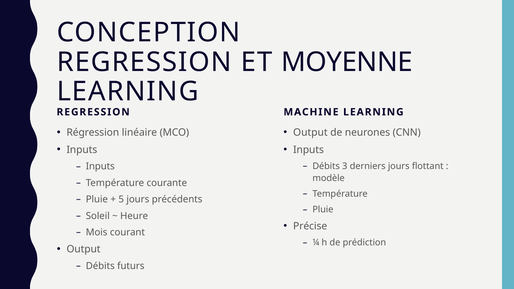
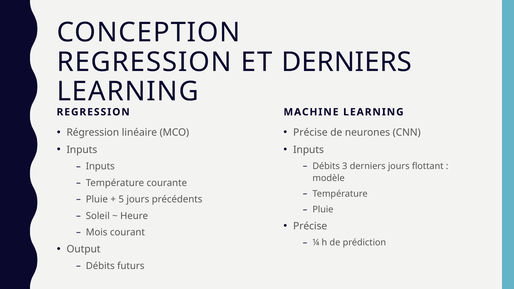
ET MOYENNE: MOYENNE -> DERNIERS (347, 62)
Output: Output -> Précise (310, 133)
